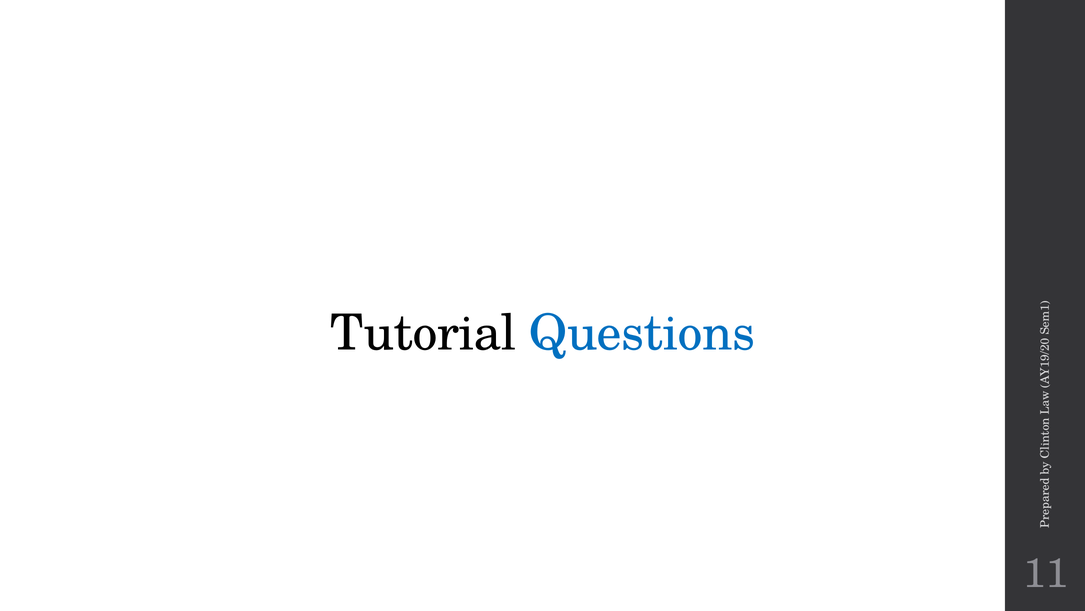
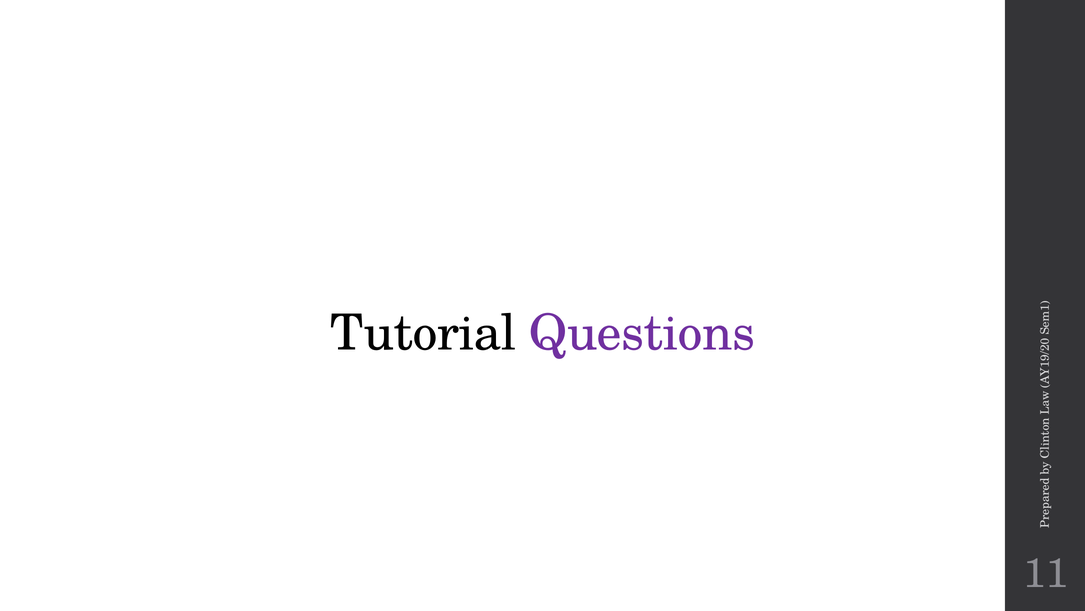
Questions colour: blue -> purple (642, 333)
